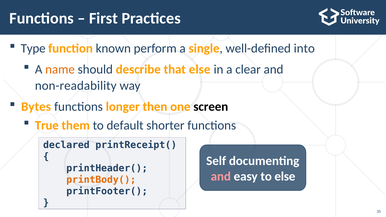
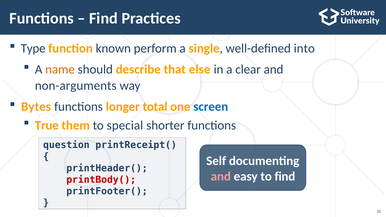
First: First -> Find (103, 18)
non-readability: non-readability -> non-arguments (76, 86)
then: then -> total (155, 107)
screen colour: black -> blue (211, 107)
default: default -> special (125, 125)
declared: declared -> question (66, 145)
to else: else -> find (285, 176)
printBody( colour: orange -> red (101, 180)
